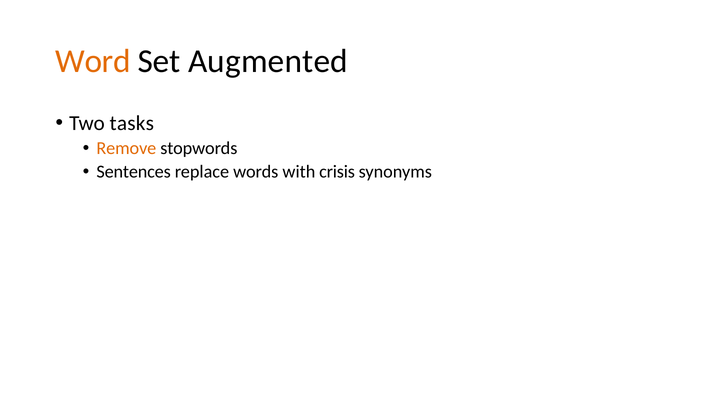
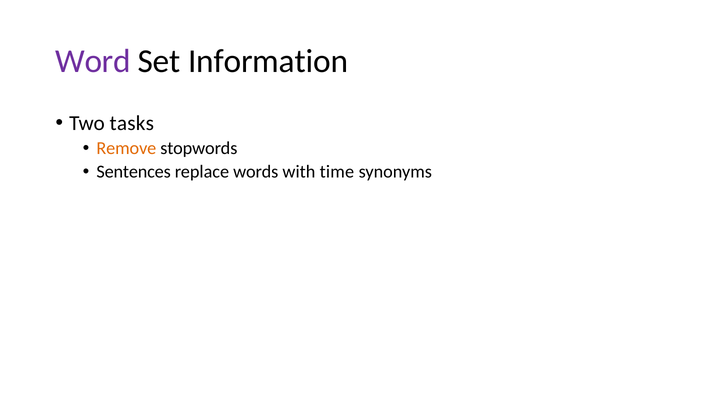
Word colour: orange -> purple (93, 61)
Augmented: Augmented -> Information (268, 61)
crisis: crisis -> time (337, 172)
